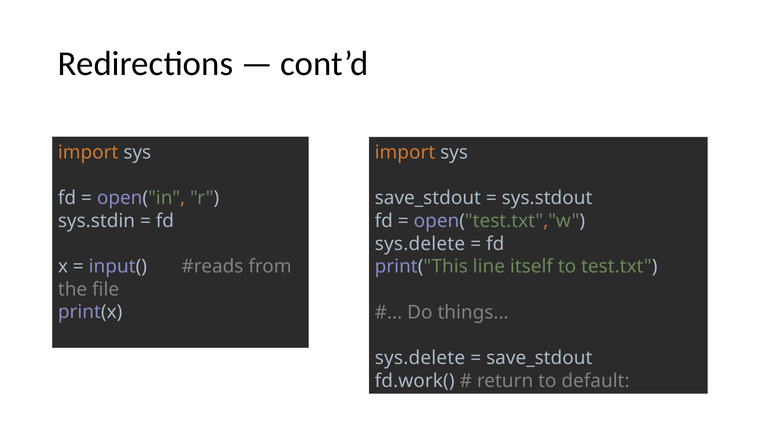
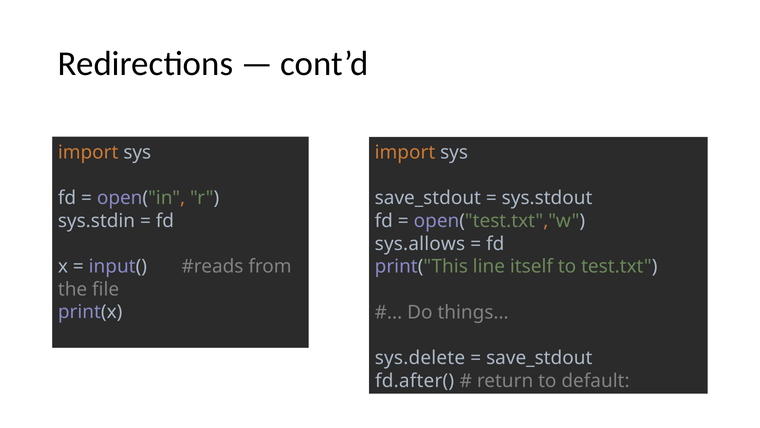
sys.delete: sys.delete -> sys.allows (420, 244)
fd.work(: fd.work( -> fd.after( (415, 380)
